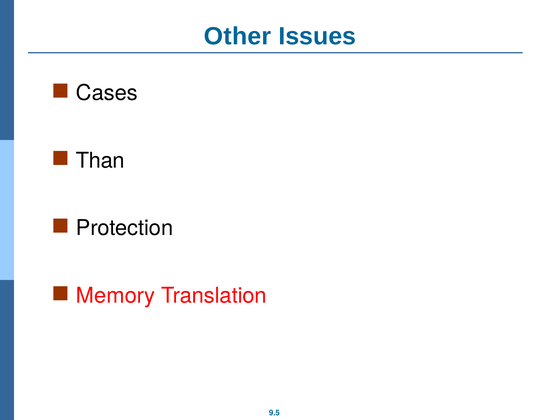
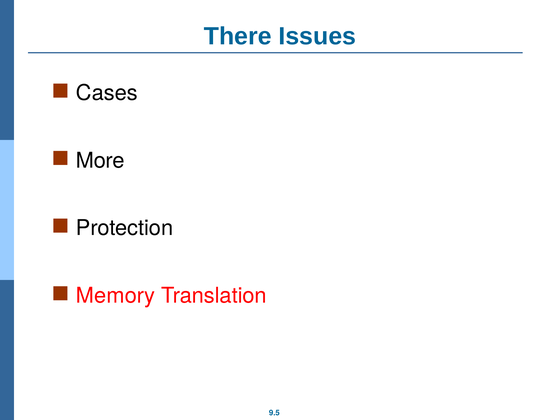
Other: Other -> There (238, 36)
Than: Than -> More (100, 160)
